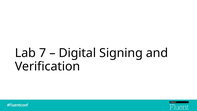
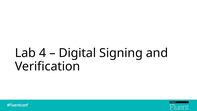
7: 7 -> 4 (43, 53)
